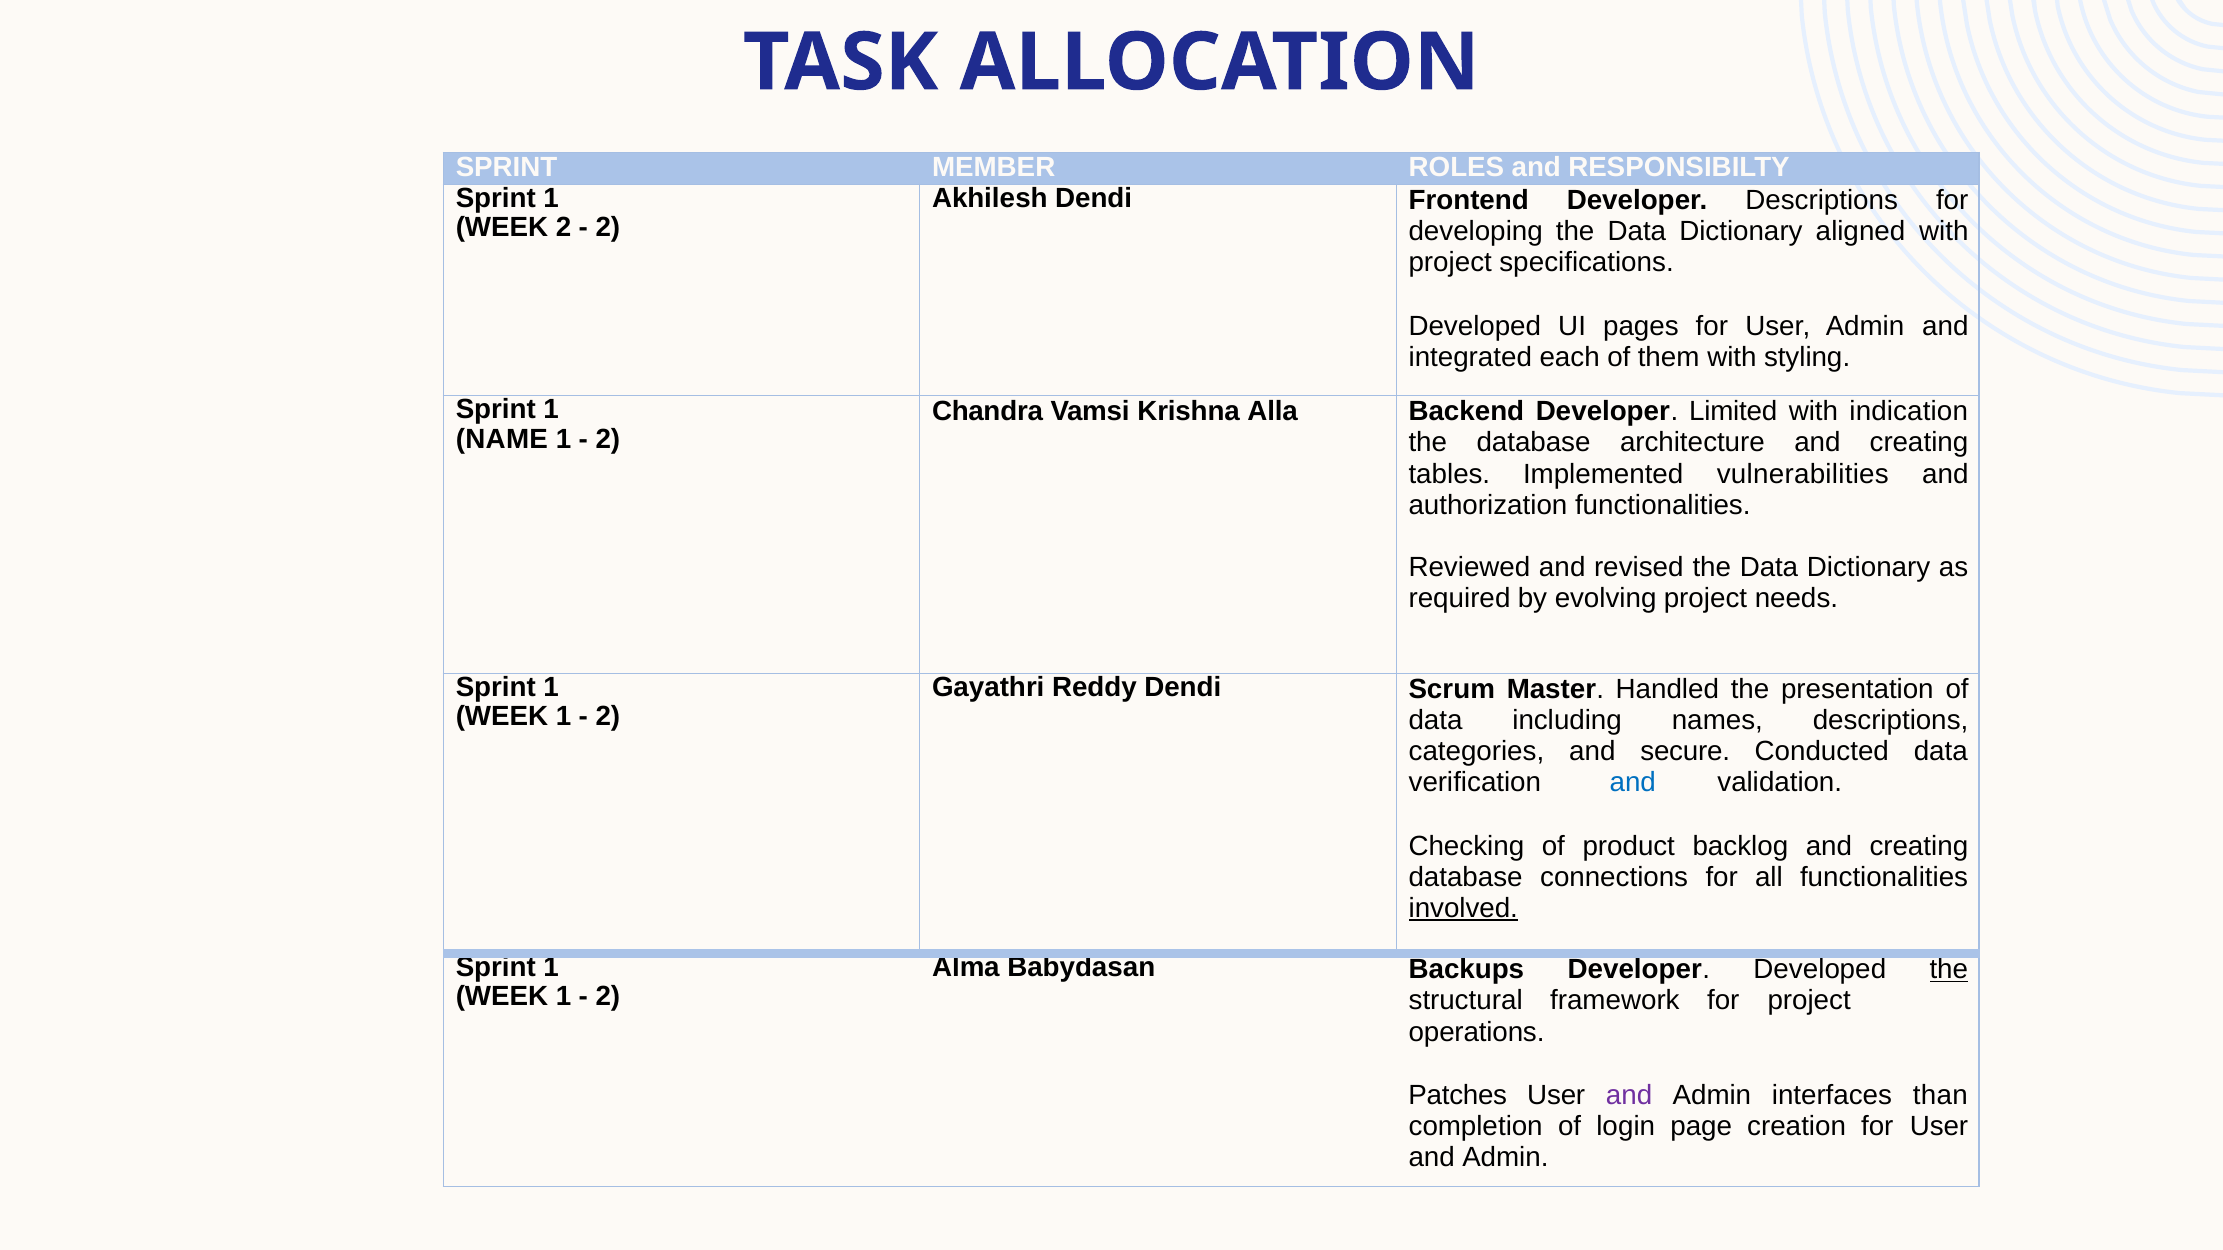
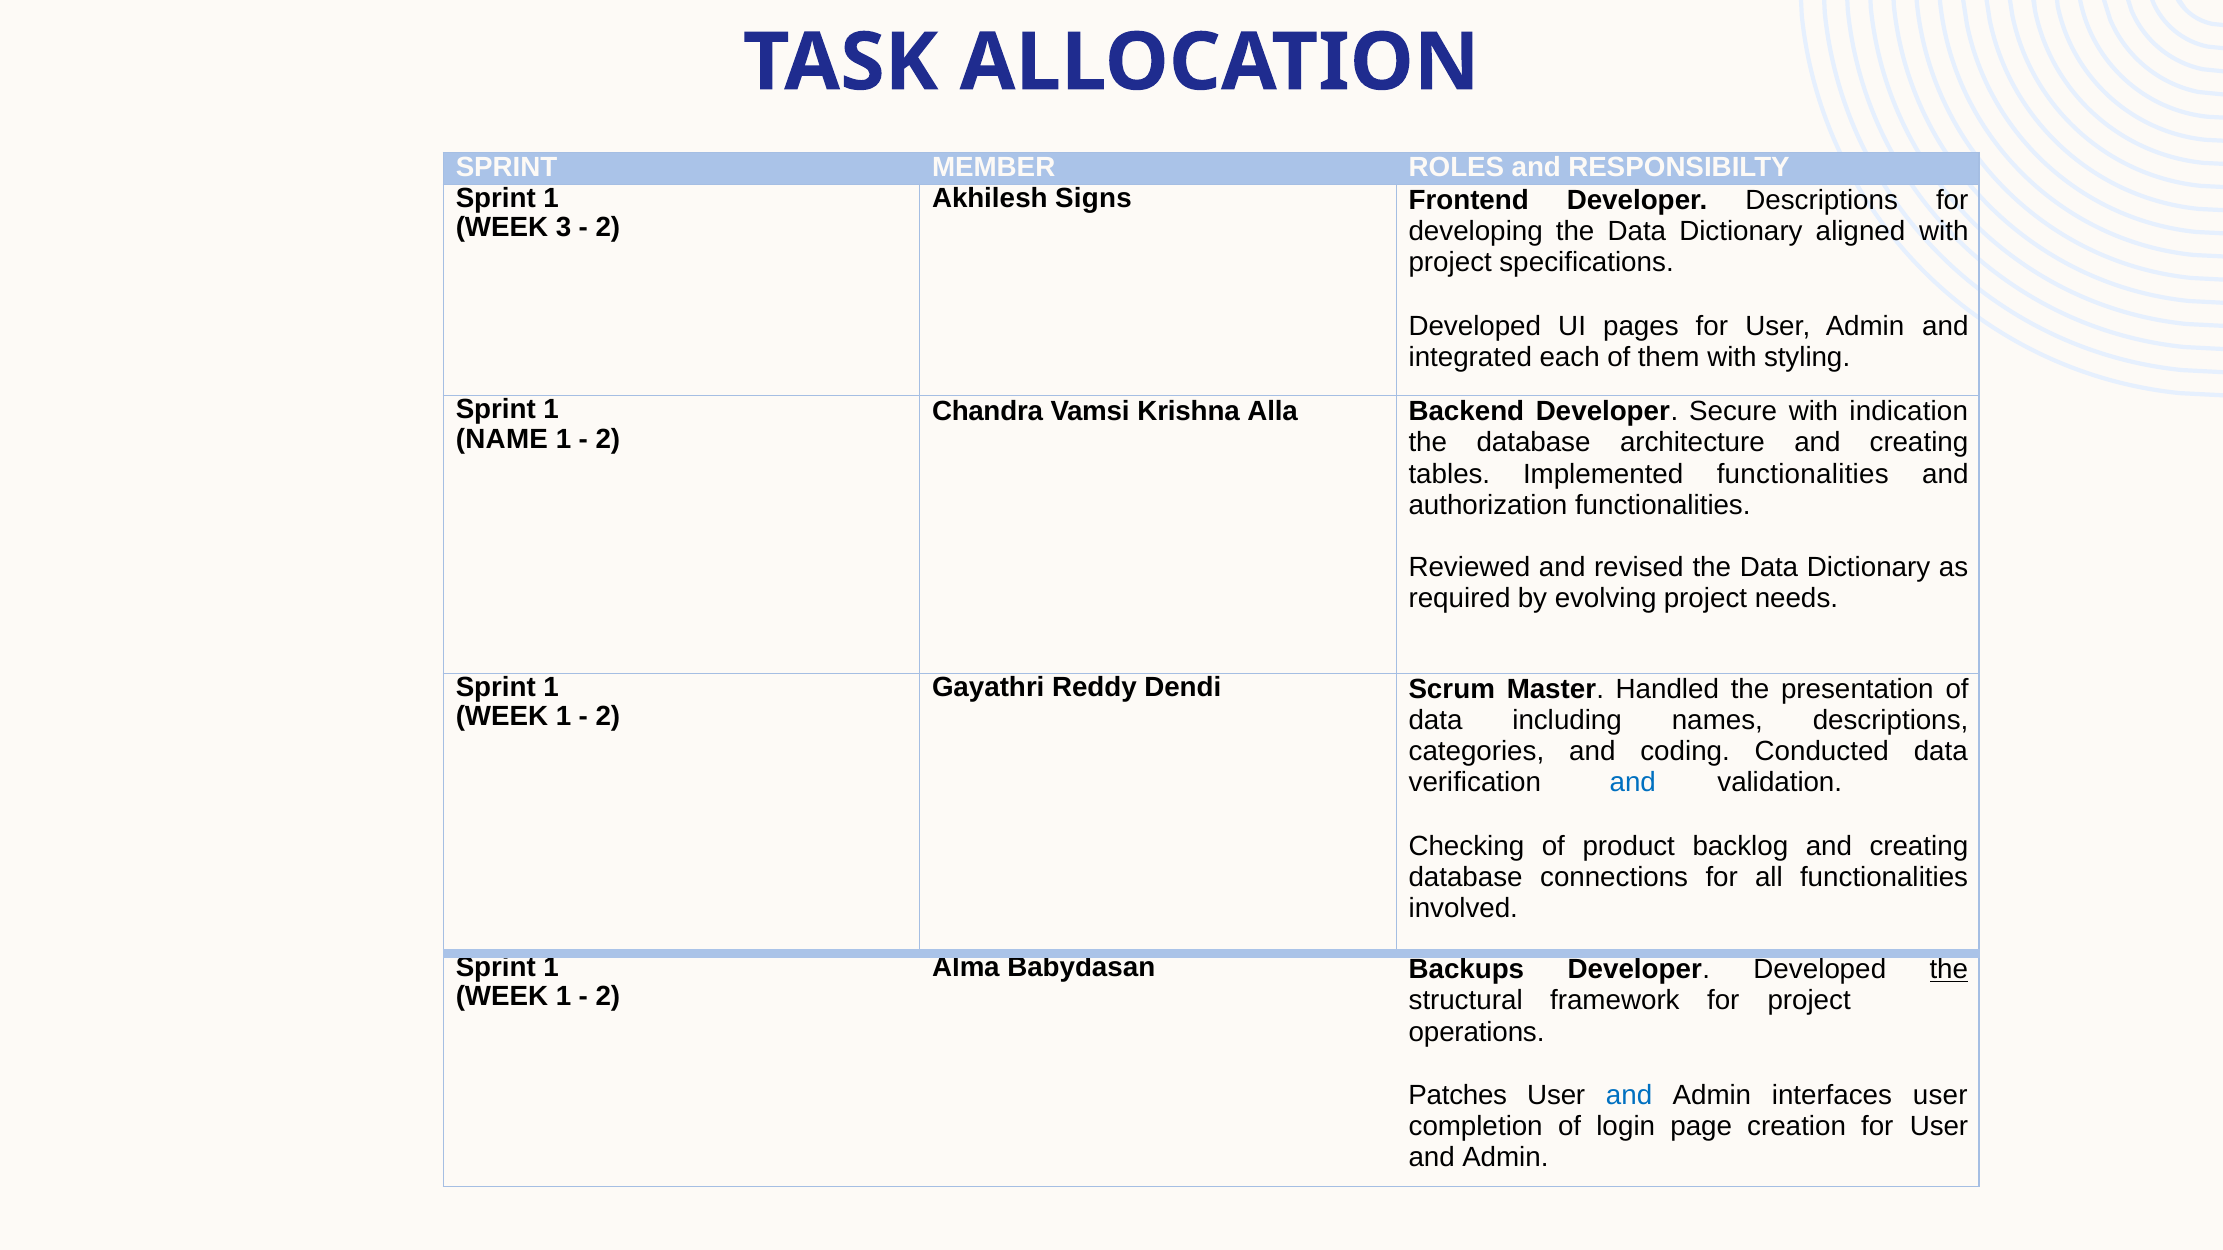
Akhilesh Dendi: Dendi -> Signs (1093, 199)
WEEK 2: 2 -> 3 (564, 228)
Limited: Limited -> Secure (1733, 412)
Implemented vulnerabilities: vulnerabilities -> functionalities (1803, 474)
secure: secure -> coding (1685, 752)
involved underline: present -> none (1463, 909)
and colour: purple -> blue (1629, 1095)
interfaces than: than -> user (1940, 1095)
